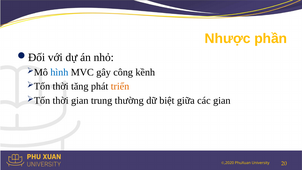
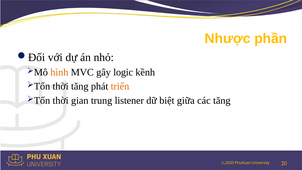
hình colour: blue -> orange (59, 72)
công: công -> logic (123, 72)
thường: thường -> listener (129, 100)
các gian: gian -> tăng (222, 100)
